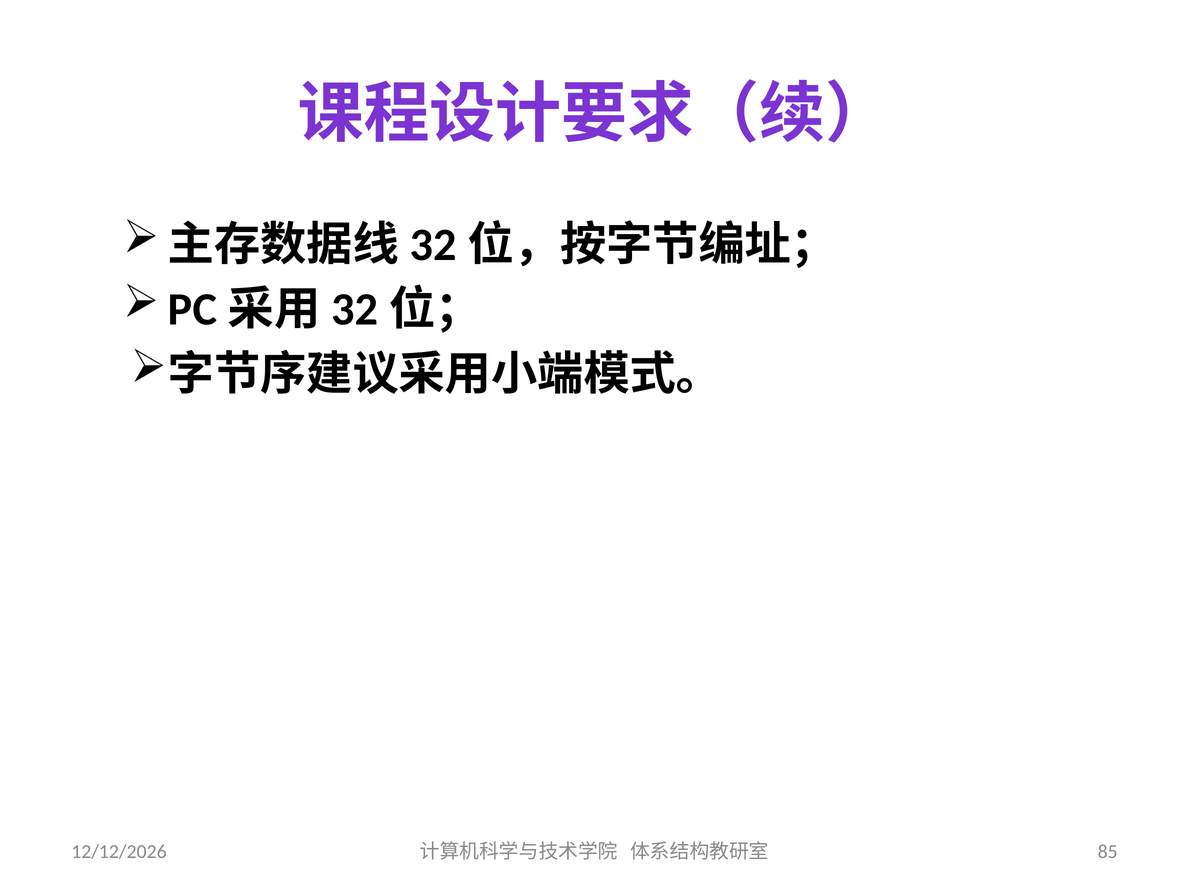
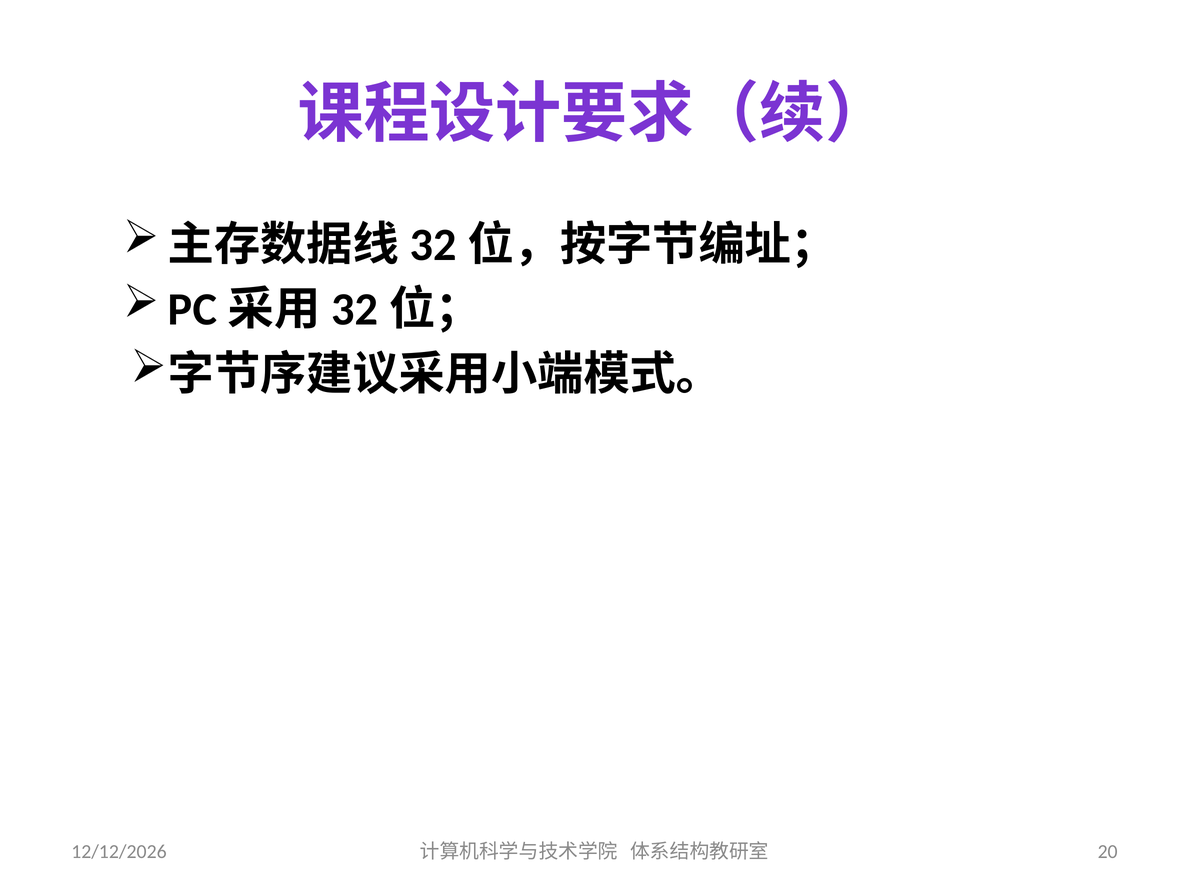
85: 85 -> 20 (1108, 851)
